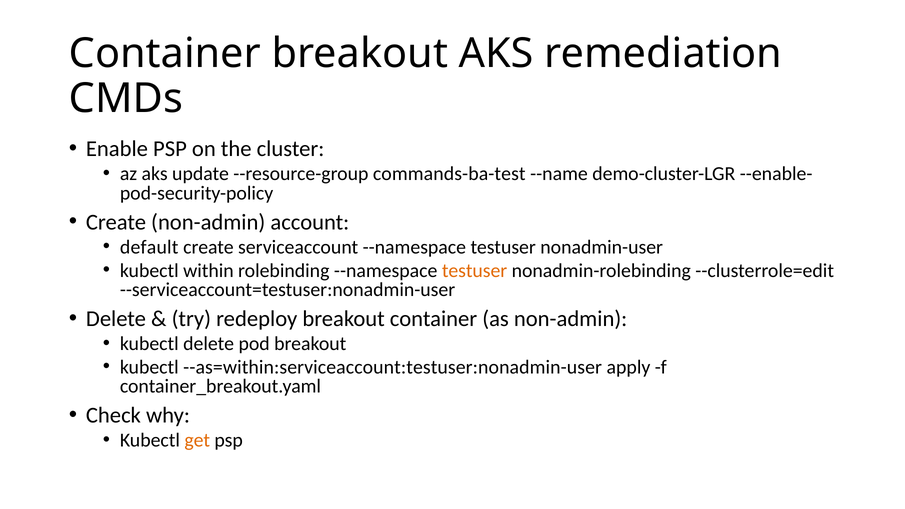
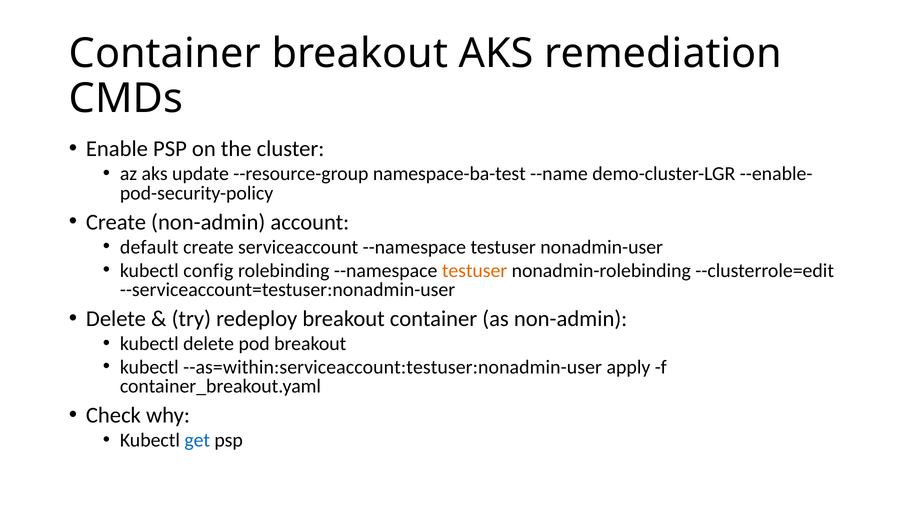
commands-ba-test: commands-ba-test -> namespace-ba-test (449, 174)
within: within -> config (208, 271)
get colour: orange -> blue (197, 440)
